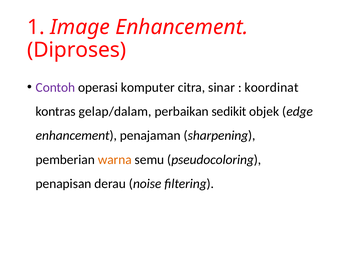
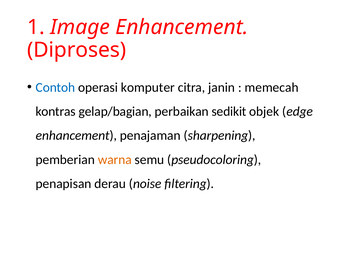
Contoh colour: purple -> blue (55, 87)
sinar: sinar -> janin (222, 87)
koordinat: koordinat -> memecah (272, 87)
gelap/dalam: gelap/dalam -> gelap/bagian (115, 111)
